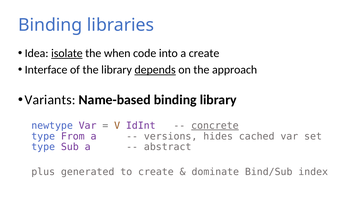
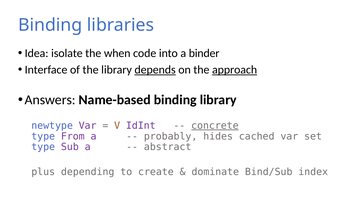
isolate underline: present -> none (67, 53)
a create: create -> binder (204, 53)
approach underline: none -> present (235, 70)
Variants: Variants -> Answers (50, 100)
versions: versions -> probably (171, 136)
generated: generated -> depending (88, 172)
